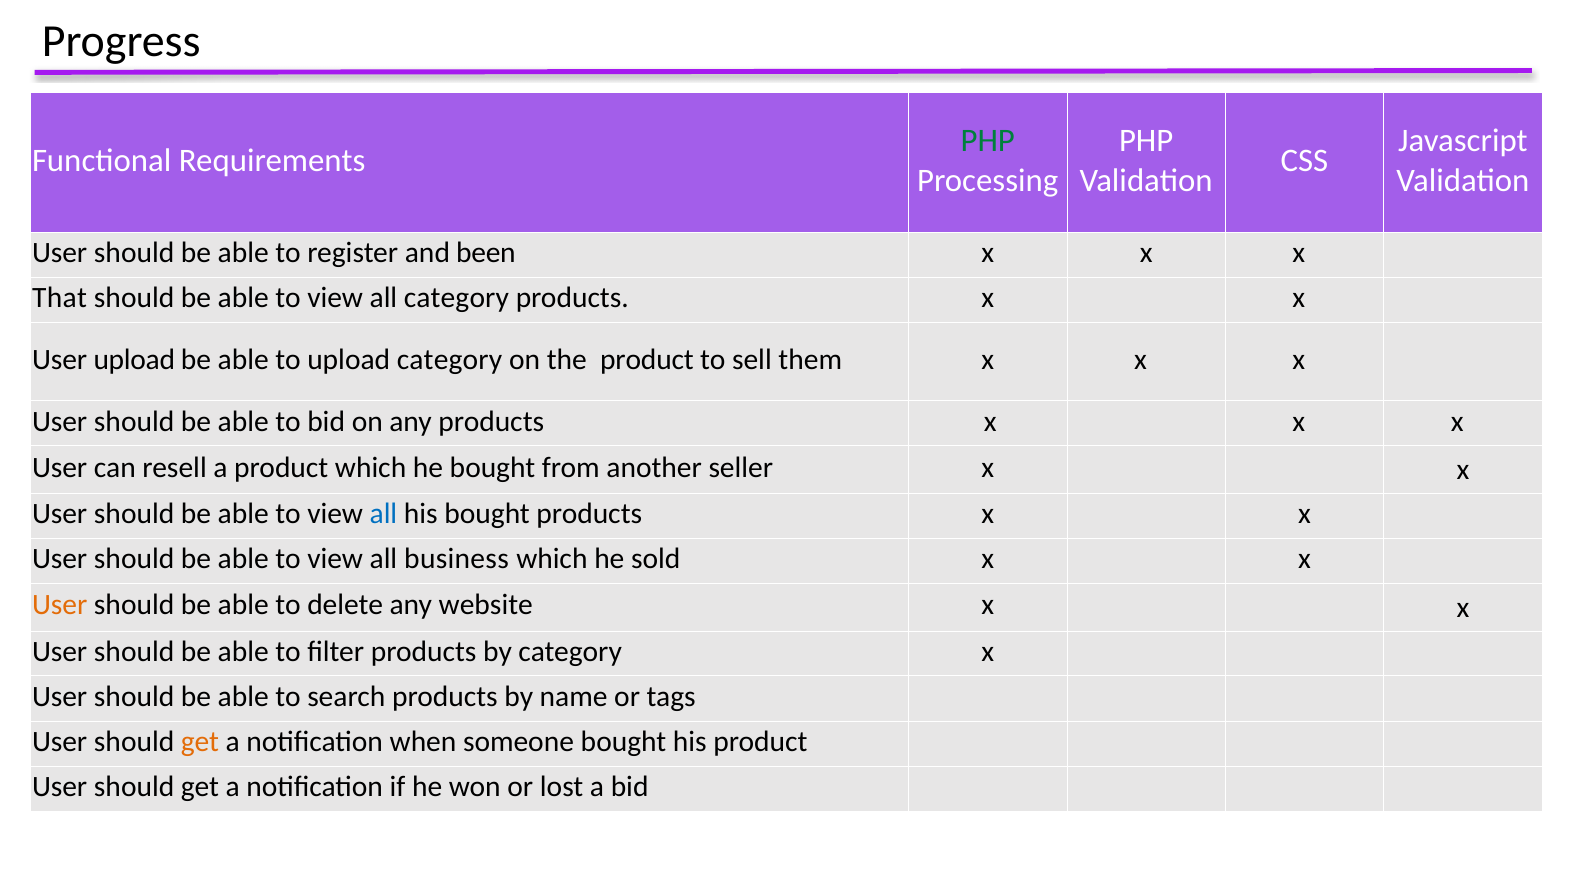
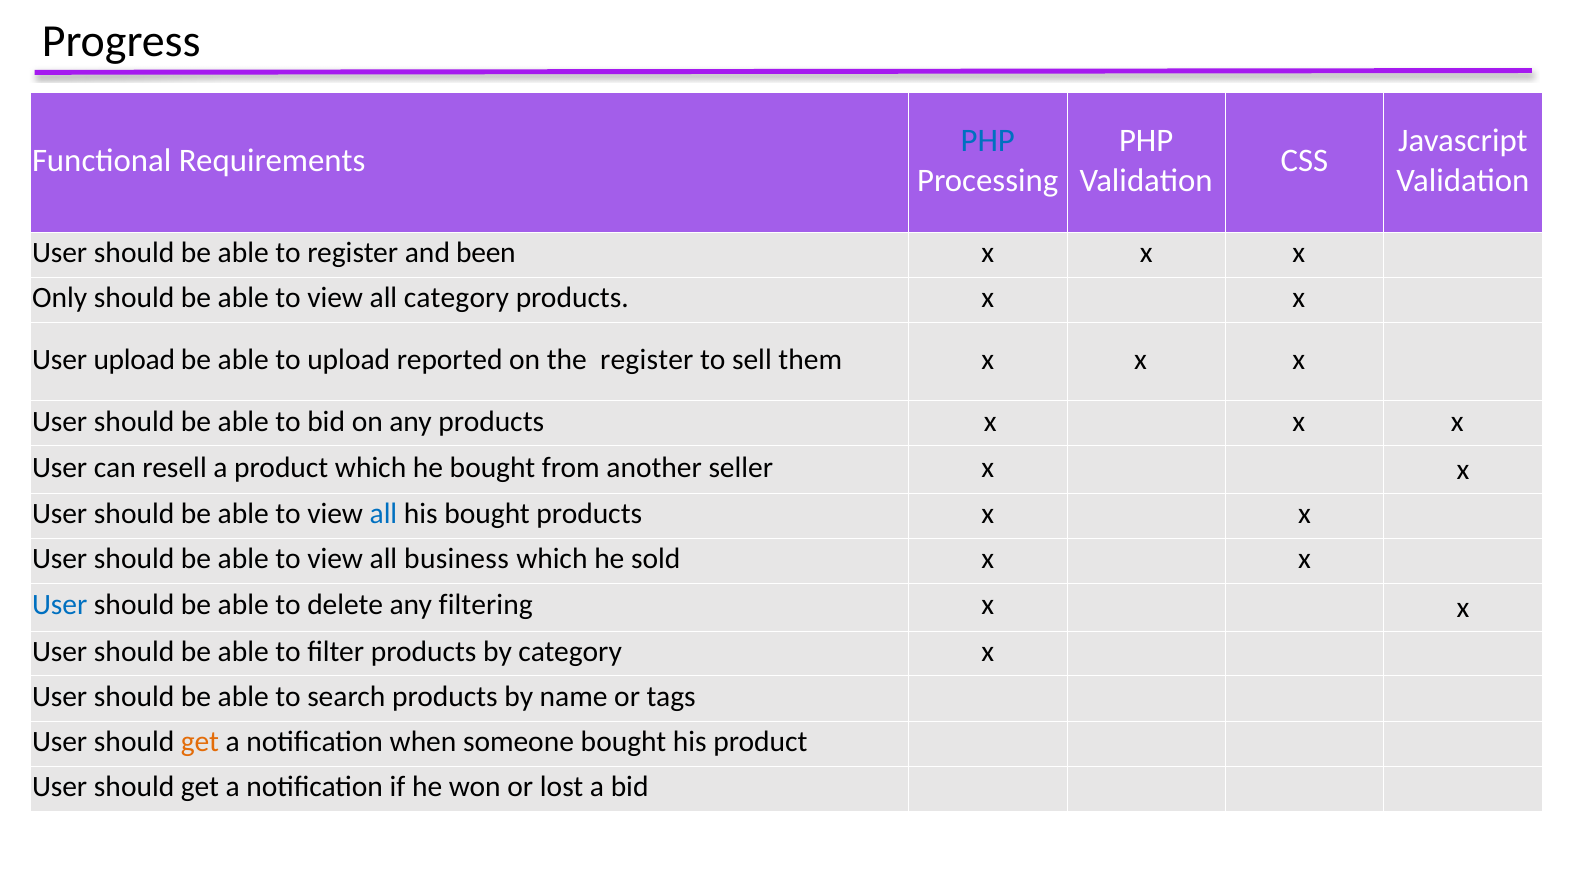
PHP colour: green -> blue (988, 141)
That: That -> Only (60, 298)
upload category: category -> reported (450, 360)
the product: product -> register (647, 360)
User colour: orange -> blue (60, 606)
website: website -> filtering (486, 606)
